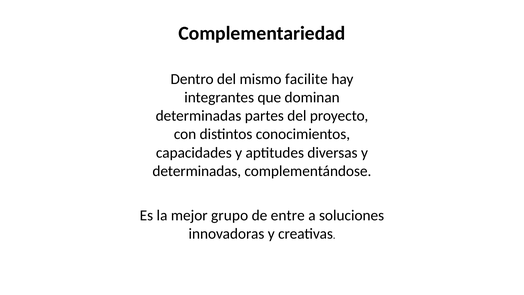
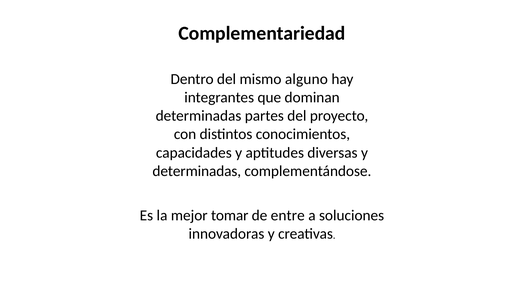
facilite: facilite -> alguno (306, 79)
grupo: grupo -> tomar (230, 215)
